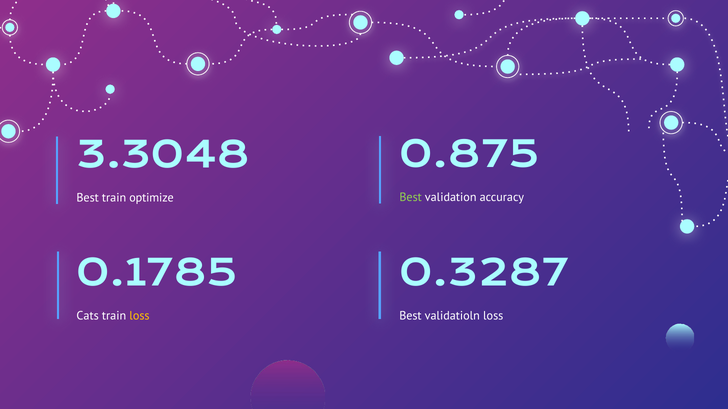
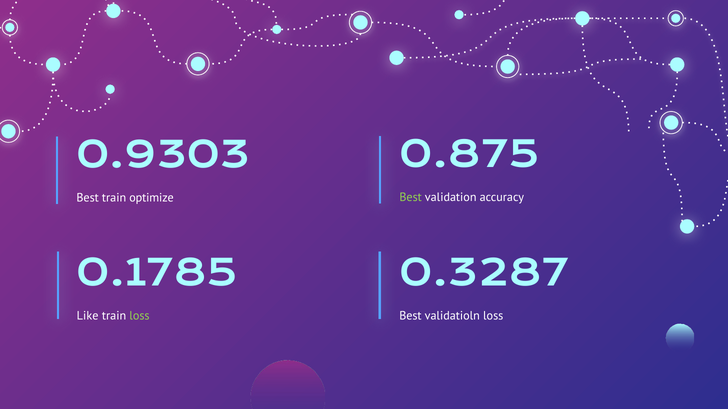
3.3048: 3.3048 -> 0.9303 (163, 156)
Cats: Cats -> Like (88, 316)
loss colour: yellow -> light green (139, 316)
